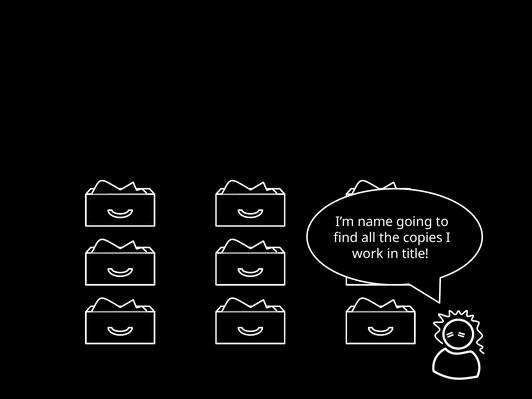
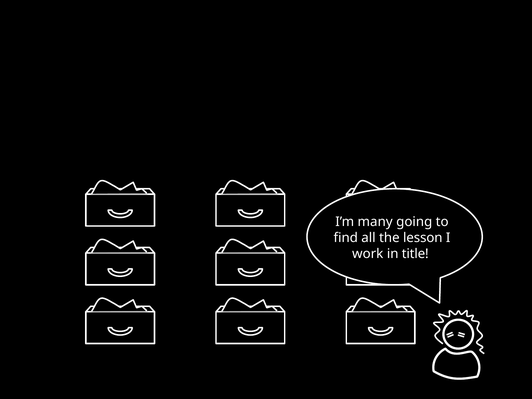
name: name -> many (375, 222)
copies: copies -> lesson (423, 238)
